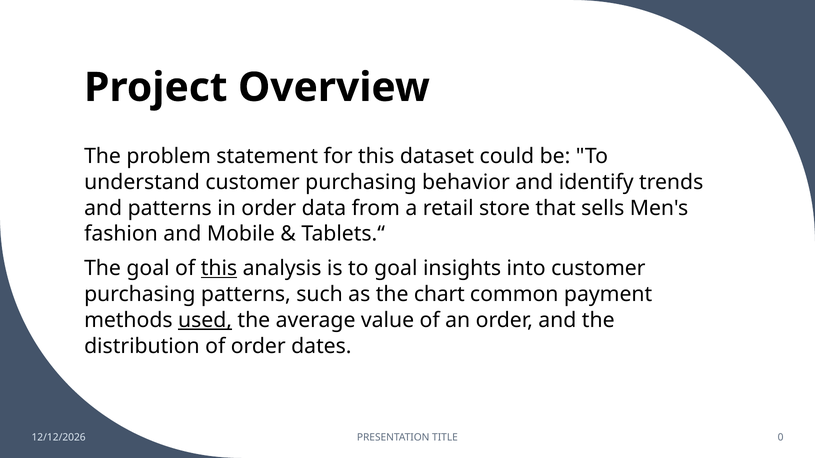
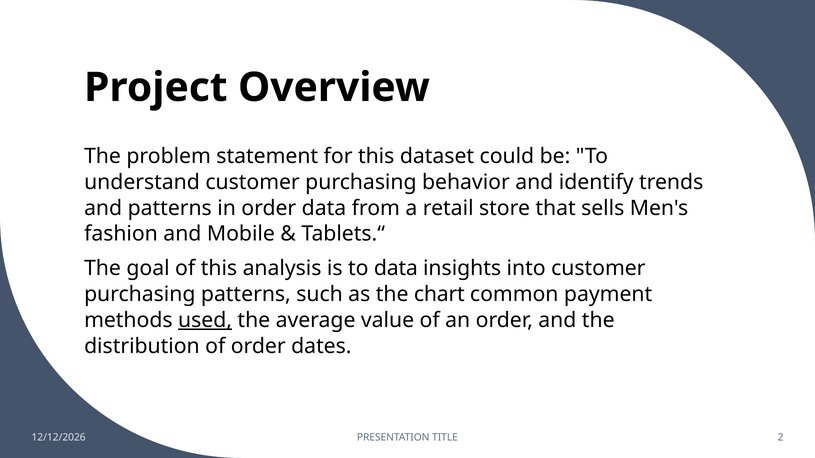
this underline: present -> none (219, 269)
to goal: goal -> data (396, 269)
0: 0 -> 2 (781, 438)
